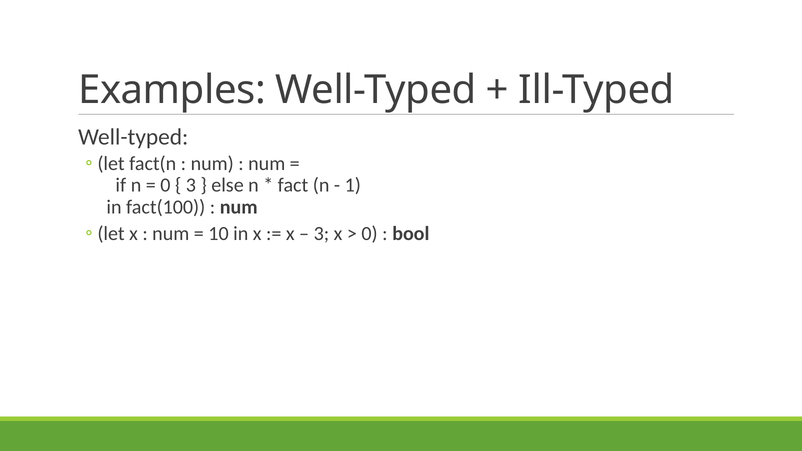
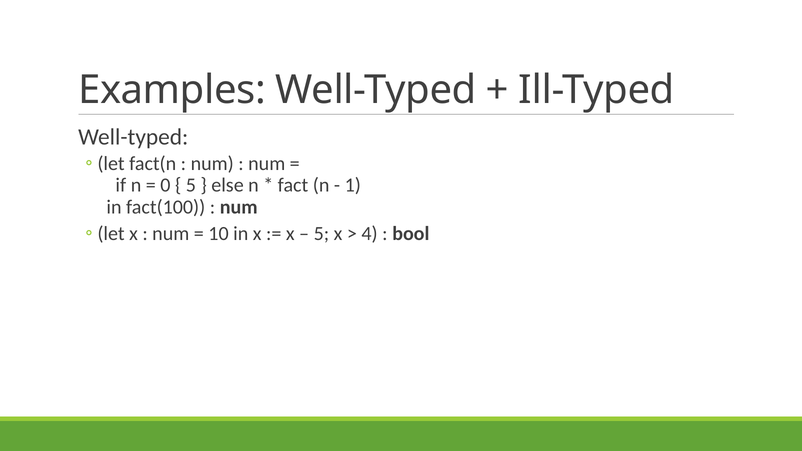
3: 3 -> 5 (191, 185)
3: 3 -> 5 (321, 234)
0: 0 -> 4 (370, 234)
